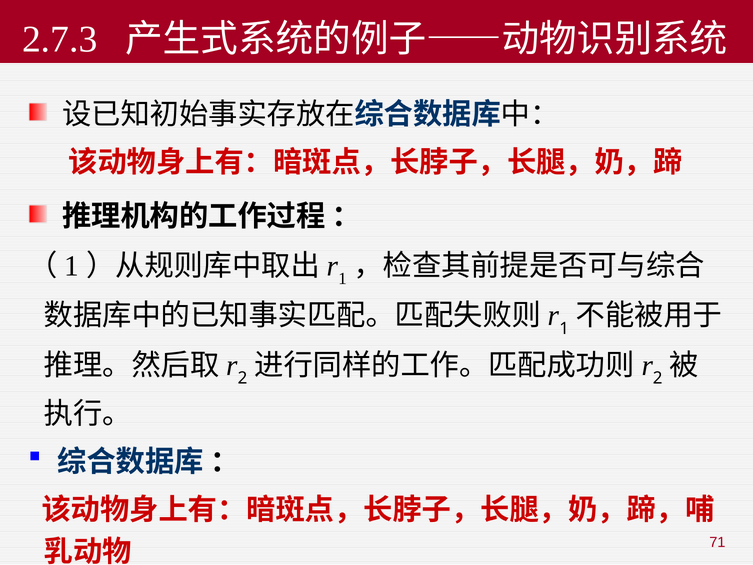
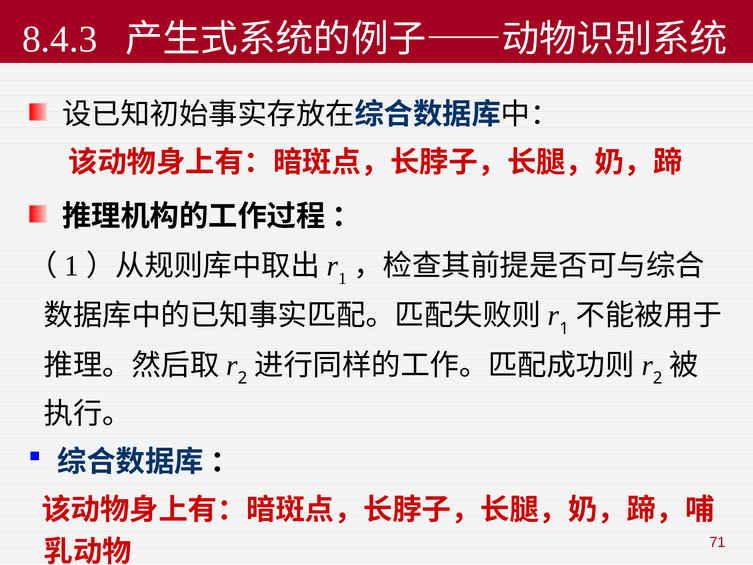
2.7.3: 2.7.3 -> 8.4.3 (60, 39)
